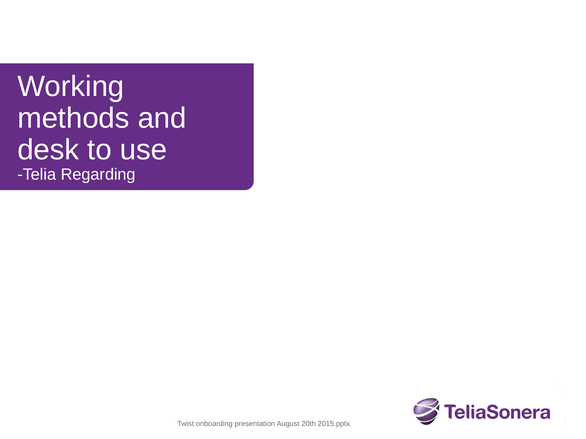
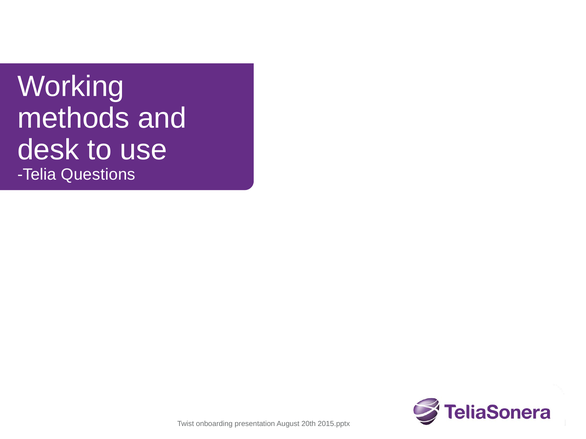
Regarding: Regarding -> Questions (98, 175)
